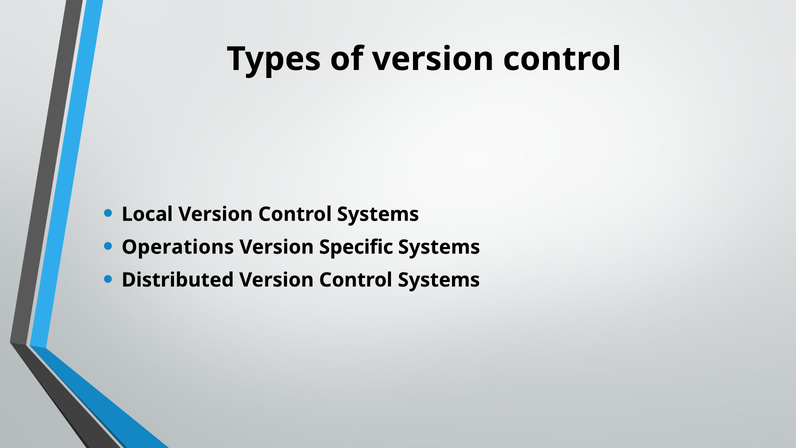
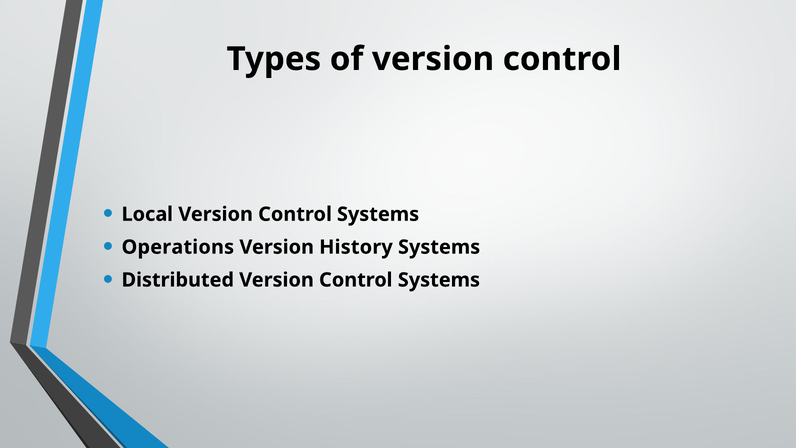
Specific: Specific -> History (356, 247)
